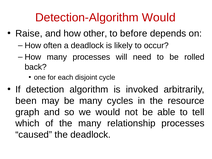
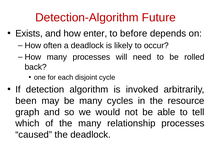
Detection-Algorithm Would: Would -> Future (159, 18)
Raise: Raise -> Exists (29, 33)
other: other -> enter (95, 33)
